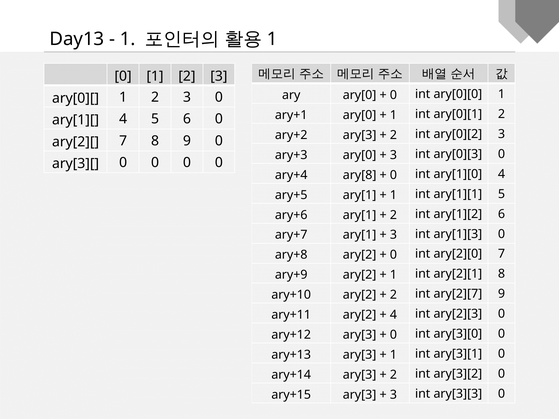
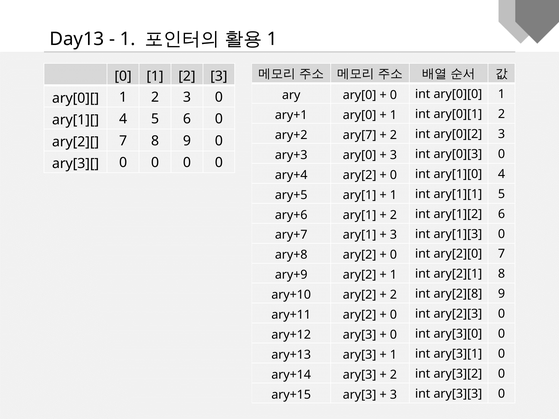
ary+2 ary[3: ary[3 -> ary[7 (360, 135)
ary+4 ary[8: ary[8 -> ary[2 (360, 175)
ary[2][7: ary[2][7 -> ary[2][8 (458, 294)
4: 4 -> 0 (393, 315)
